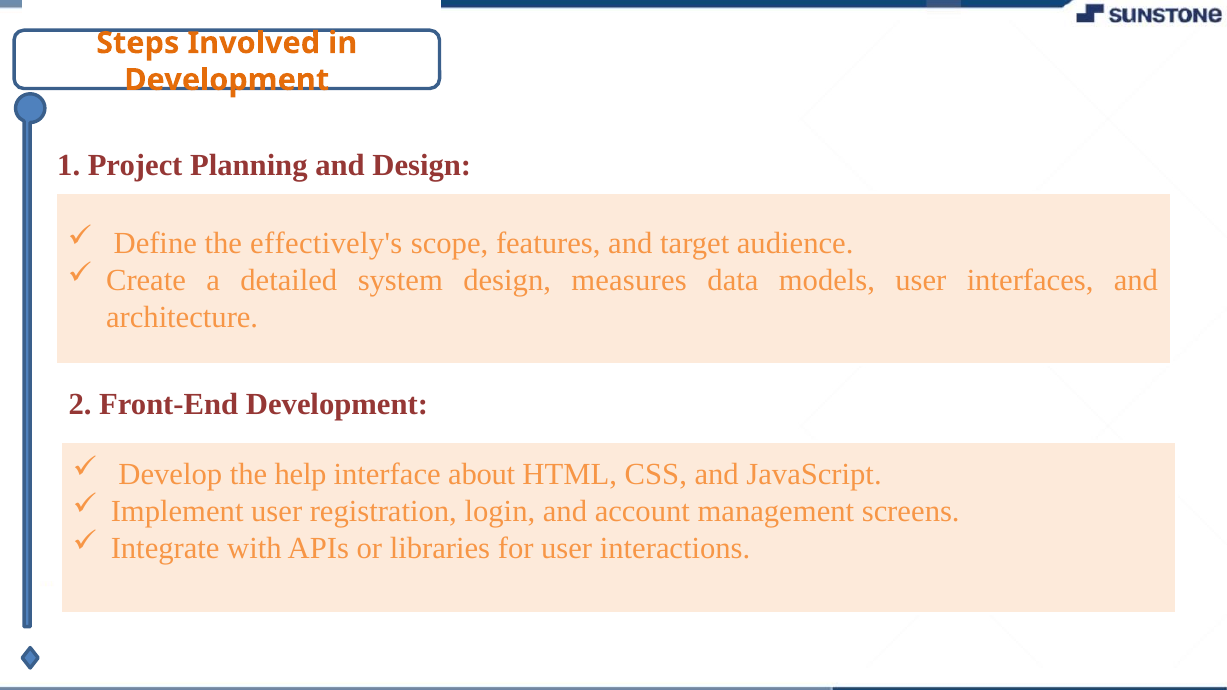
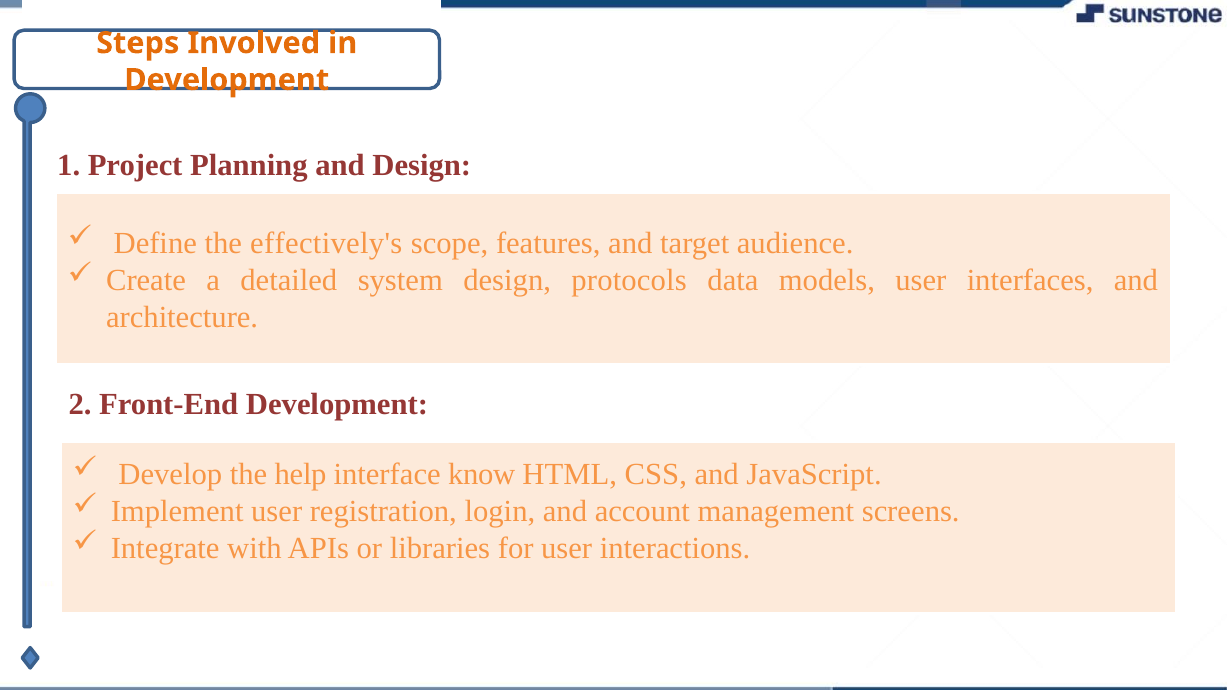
measures: measures -> protocols (629, 281)
about: about -> know (482, 475)
